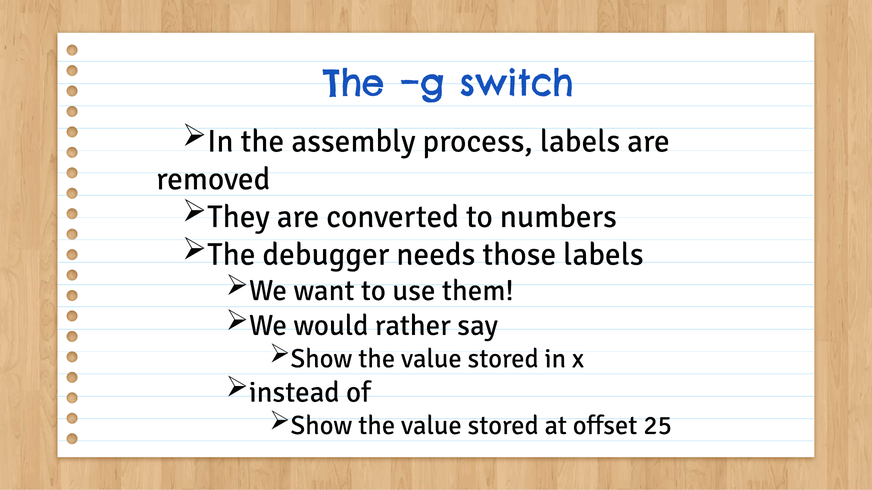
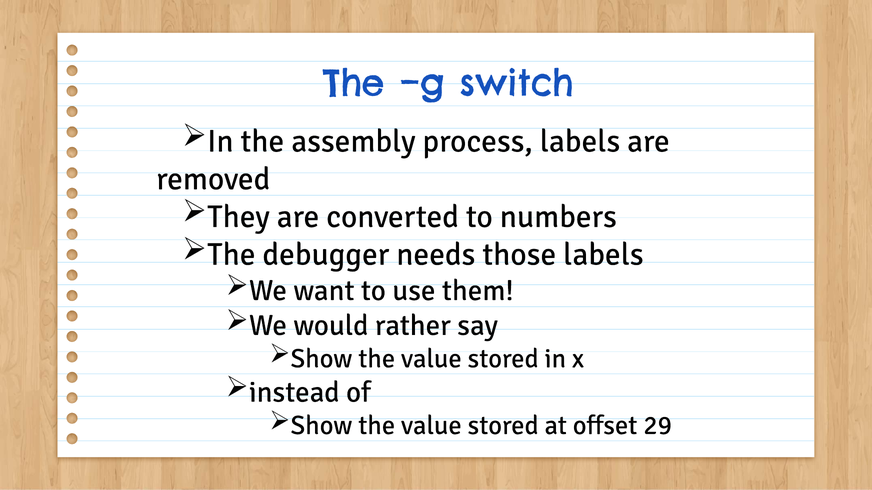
25: 25 -> 29 (658, 426)
